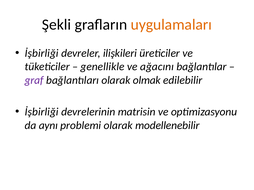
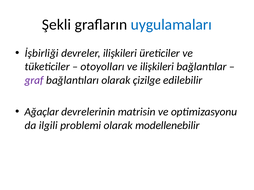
uygulamaları colour: orange -> blue (171, 25)
genellikle: genellikle -> otoyolları (103, 67)
ve ağacını: ağacını -> ilişkileri (157, 67)
olmak: olmak -> çizilge (147, 80)
İşbirliği: İşbirliği -> Ağaçlar (42, 112)
aynı: aynı -> ilgili (48, 126)
